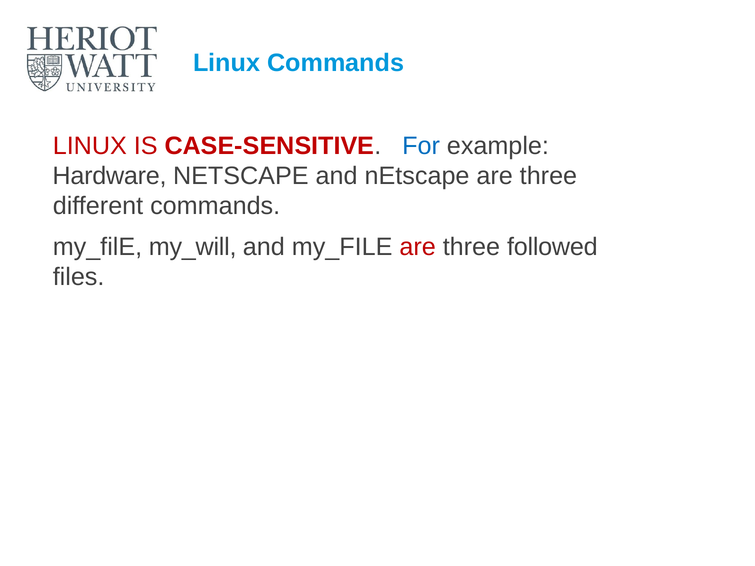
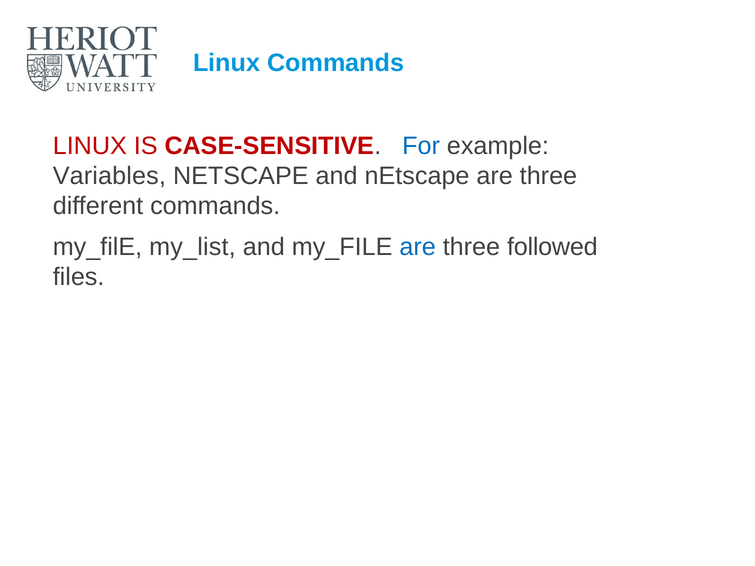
Hardware: Hardware -> Variables (109, 176)
my_will: my_will -> my_list (192, 247)
are colour: red -> blue (418, 247)
